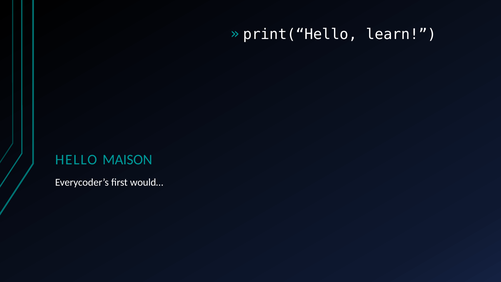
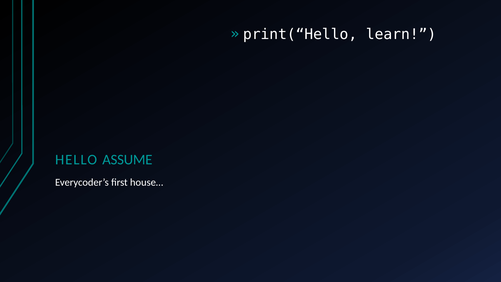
MAISON: MAISON -> ASSUME (127, 160)
would…: would… -> house… (147, 182)
